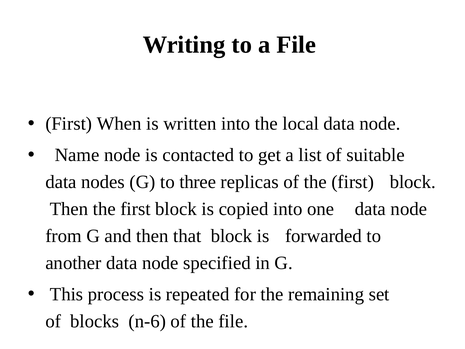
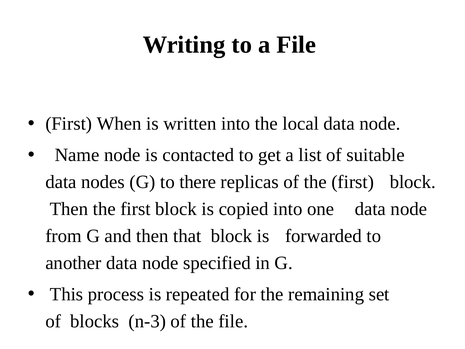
three: three -> there (198, 182)
n-6: n-6 -> n-3 (147, 321)
